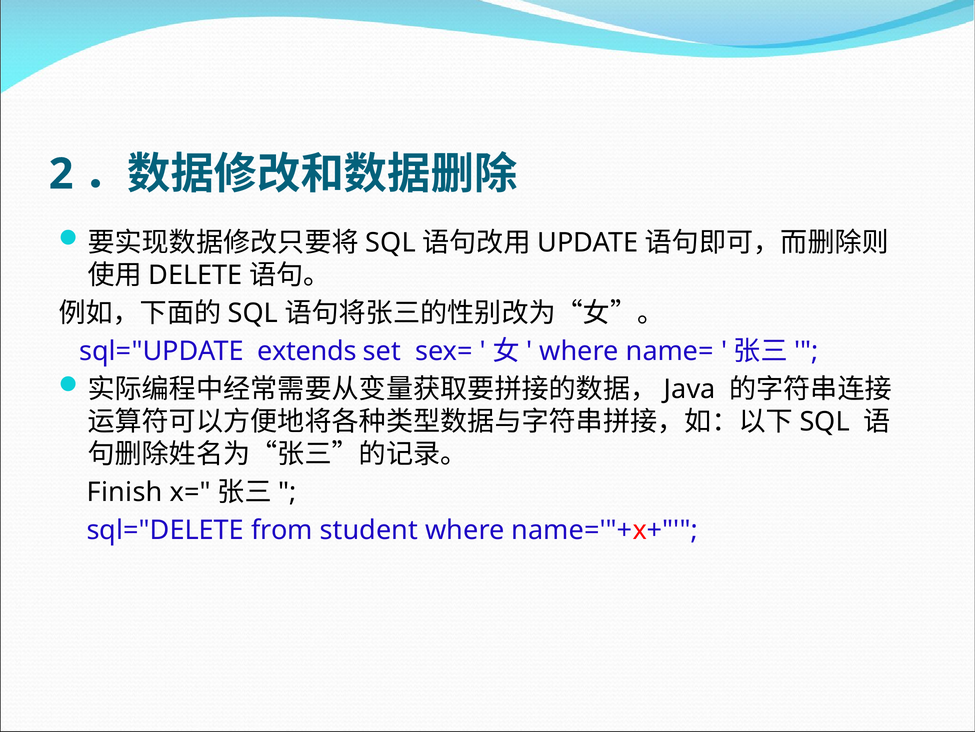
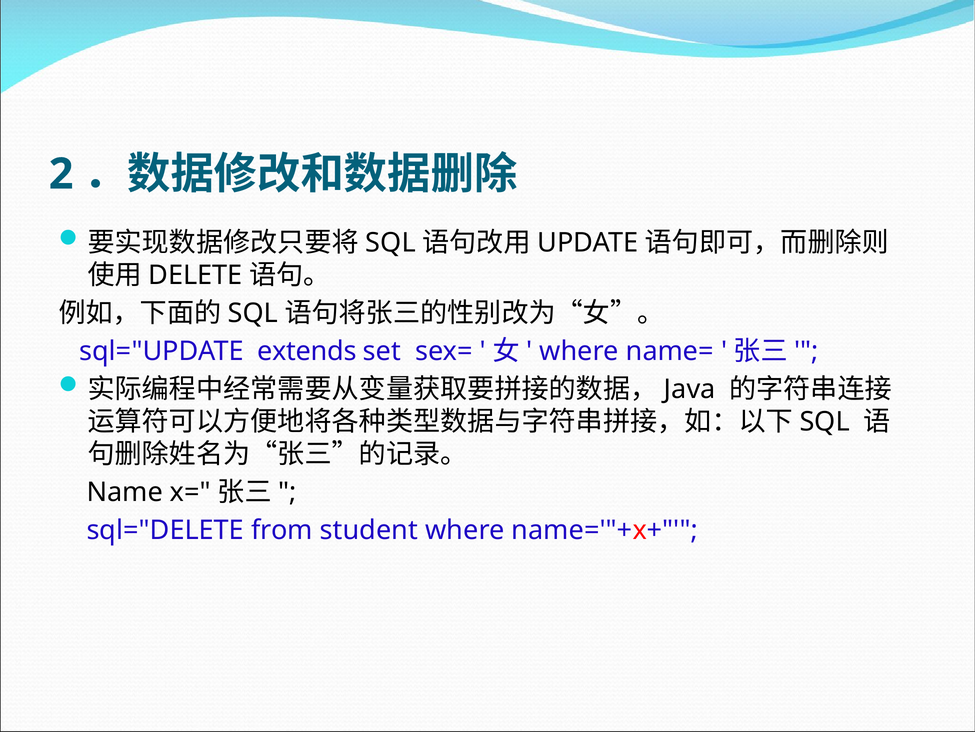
Finish: Finish -> Name (125, 492)
